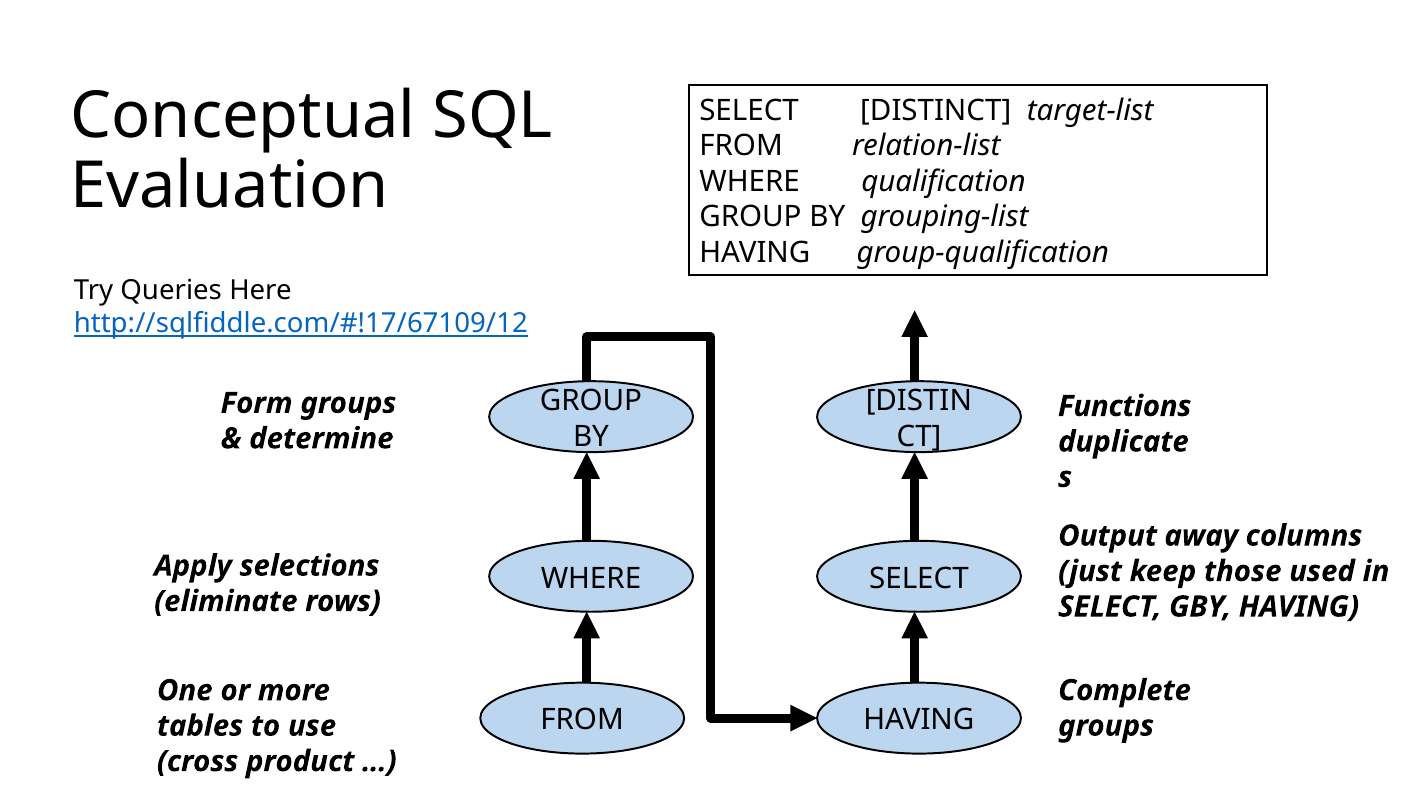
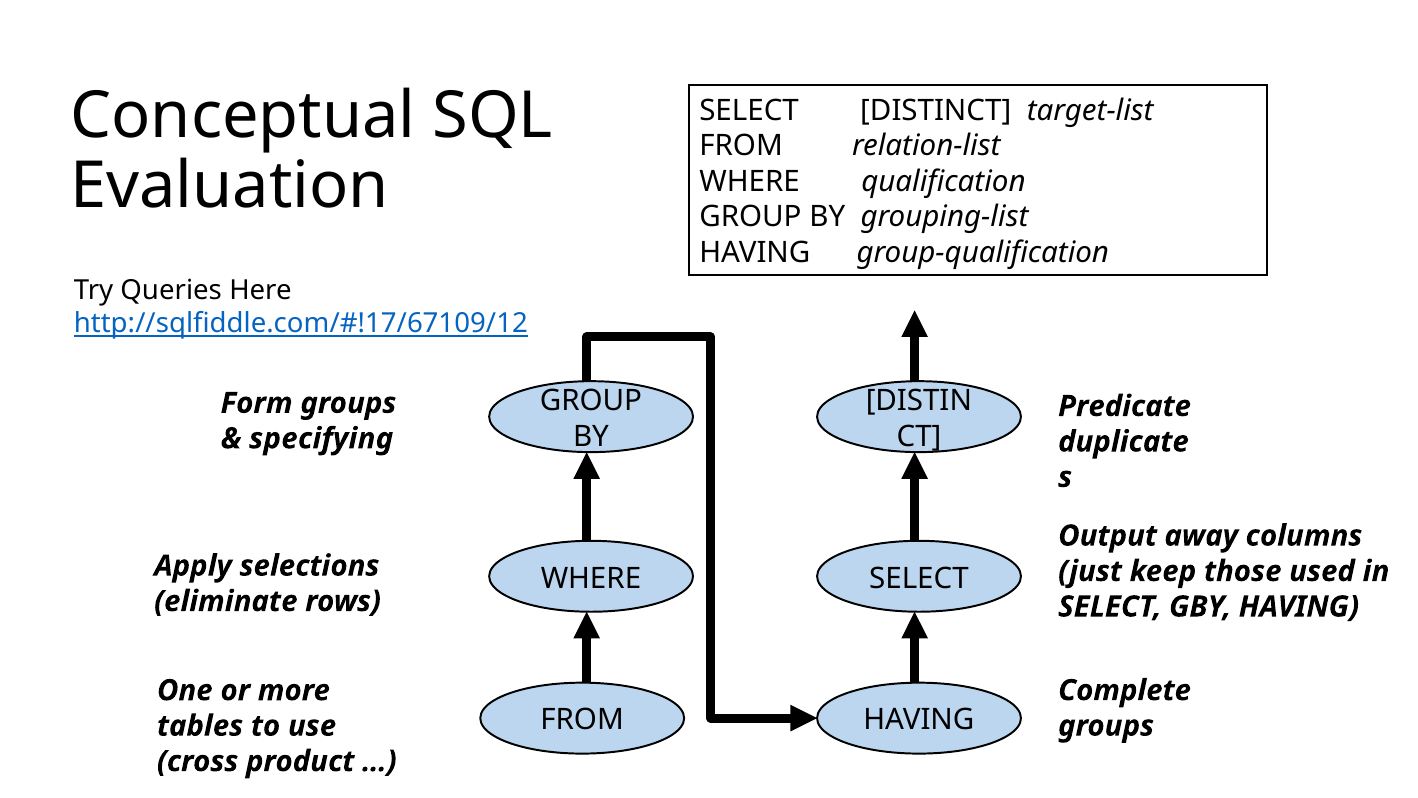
Functions: Functions -> Predicate (1125, 406)
determine: determine -> specifying (321, 438)
